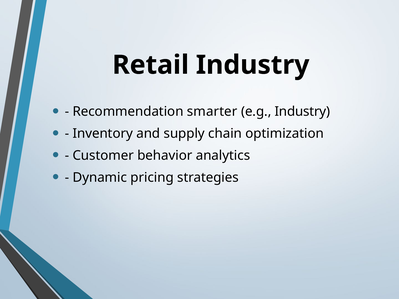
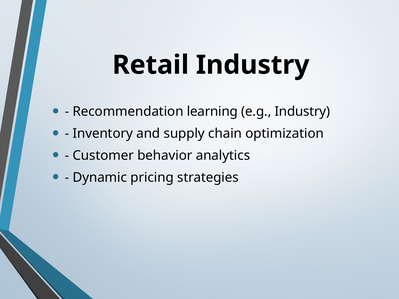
smarter: smarter -> learning (212, 112)
